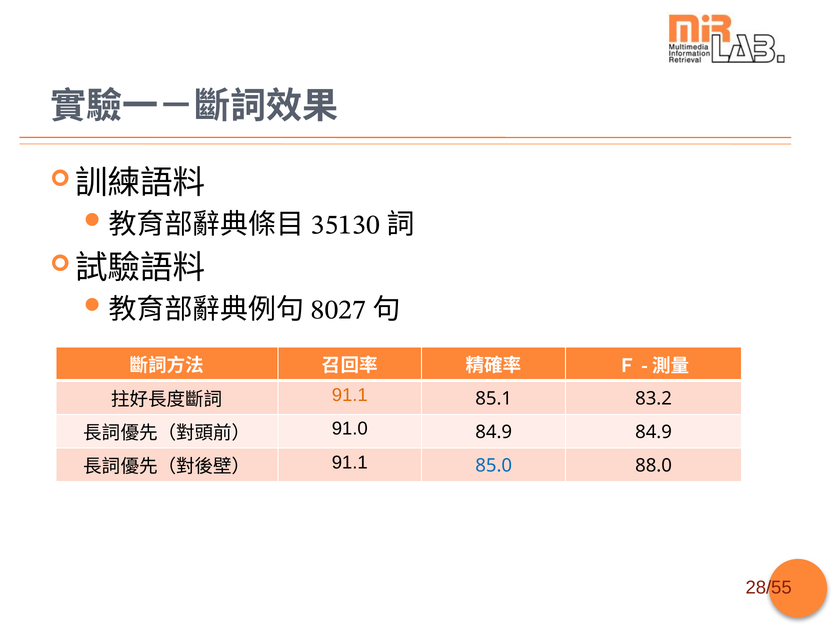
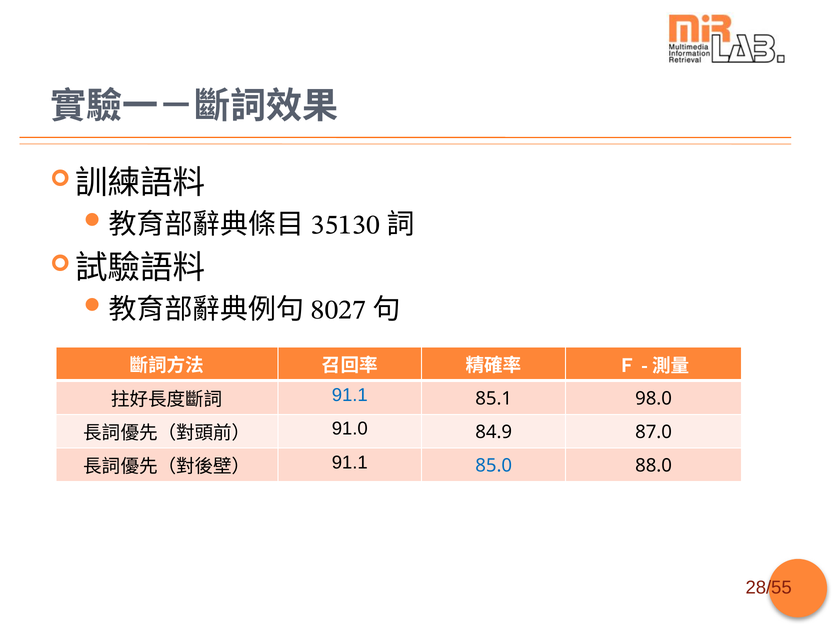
91.1 colour: orange -> blue (350, 395)
83.2: 83.2 -> 98.0 (654, 398)
84.9 84.9: 84.9 -> 87.0 (654, 432)
